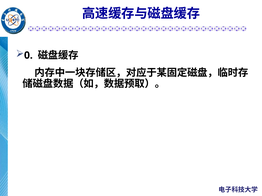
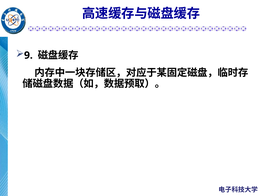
0: 0 -> 9 (28, 55)
